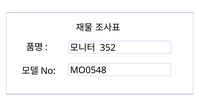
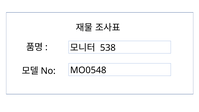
352: 352 -> 538 (108, 48)
